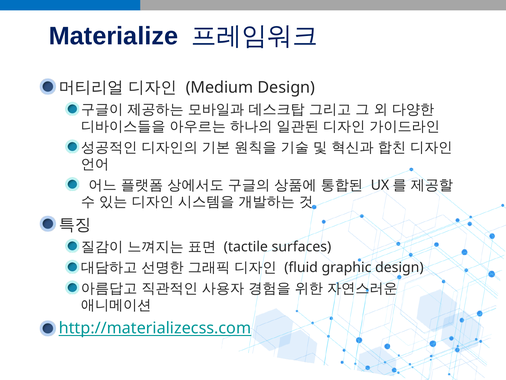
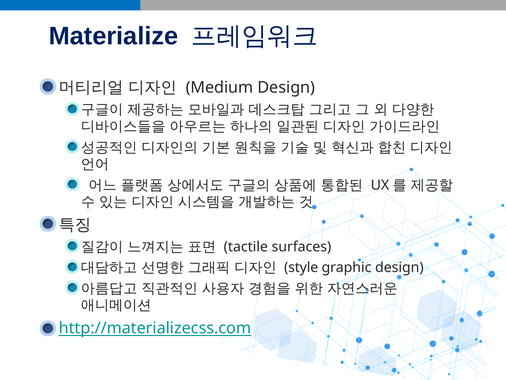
fluid: fluid -> style (301, 267)
